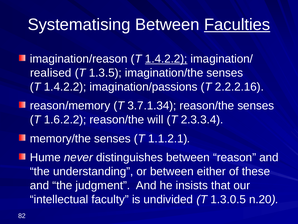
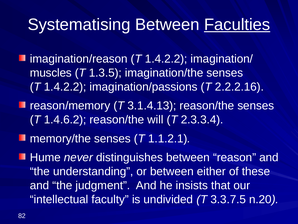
1.4.2.2 underline: present -> none (166, 59)
realised: realised -> muscles (51, 73)
3.7.1.34: 3.7.1.34 -> 3.1.4.13 (152, 106)
1.6.2.2: 1.6.2.2 -> 1.4.6.2 (65, 119)
1.3.0.5: 1.3.0.5 -> 3.3.7.5 (228, 199)
